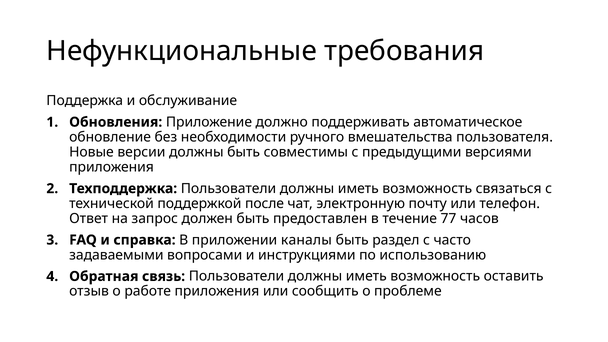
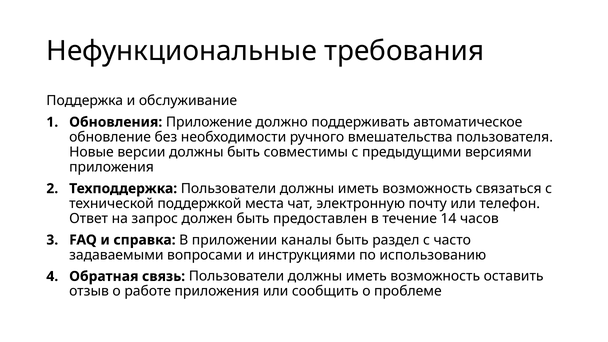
после: после -> места (265, 204)
77: 77 -> 14 (448, 219)
